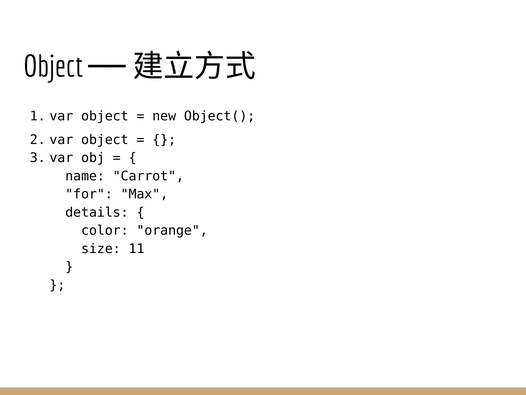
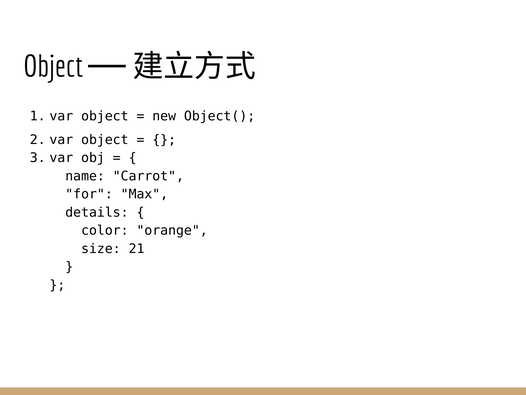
11: 11 -> 21 (137, 248)
